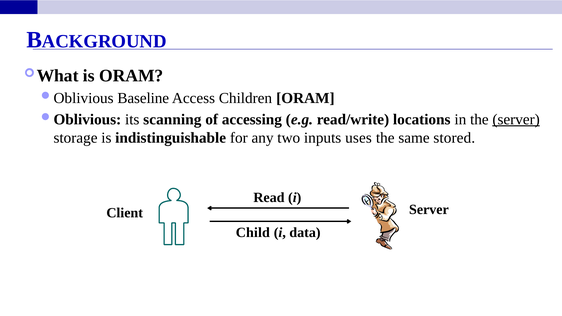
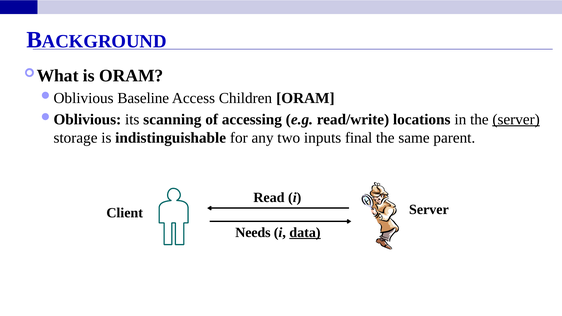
uses: uses -> final (359, 138)
stored: stored -> parent (454, 138)
Child: Child -> Needs (253, 233)
data underline: none -> present (305, 233)
